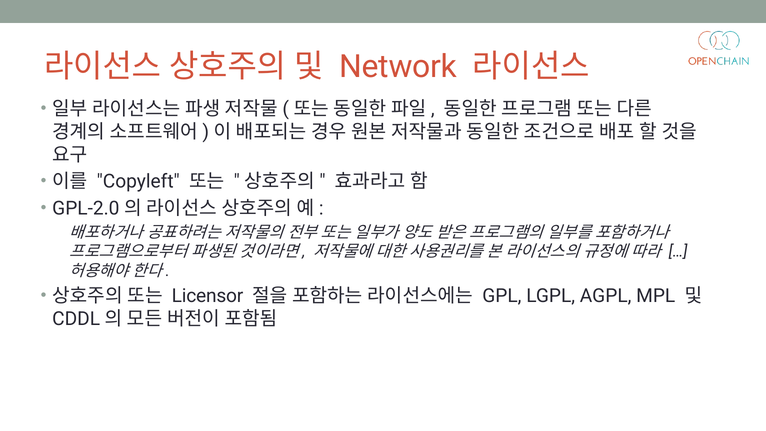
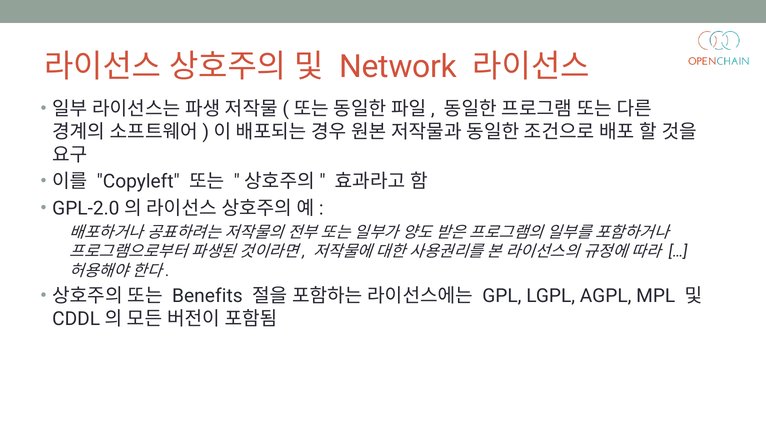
Licensor: Licensor -> Benefits (207, 296)
